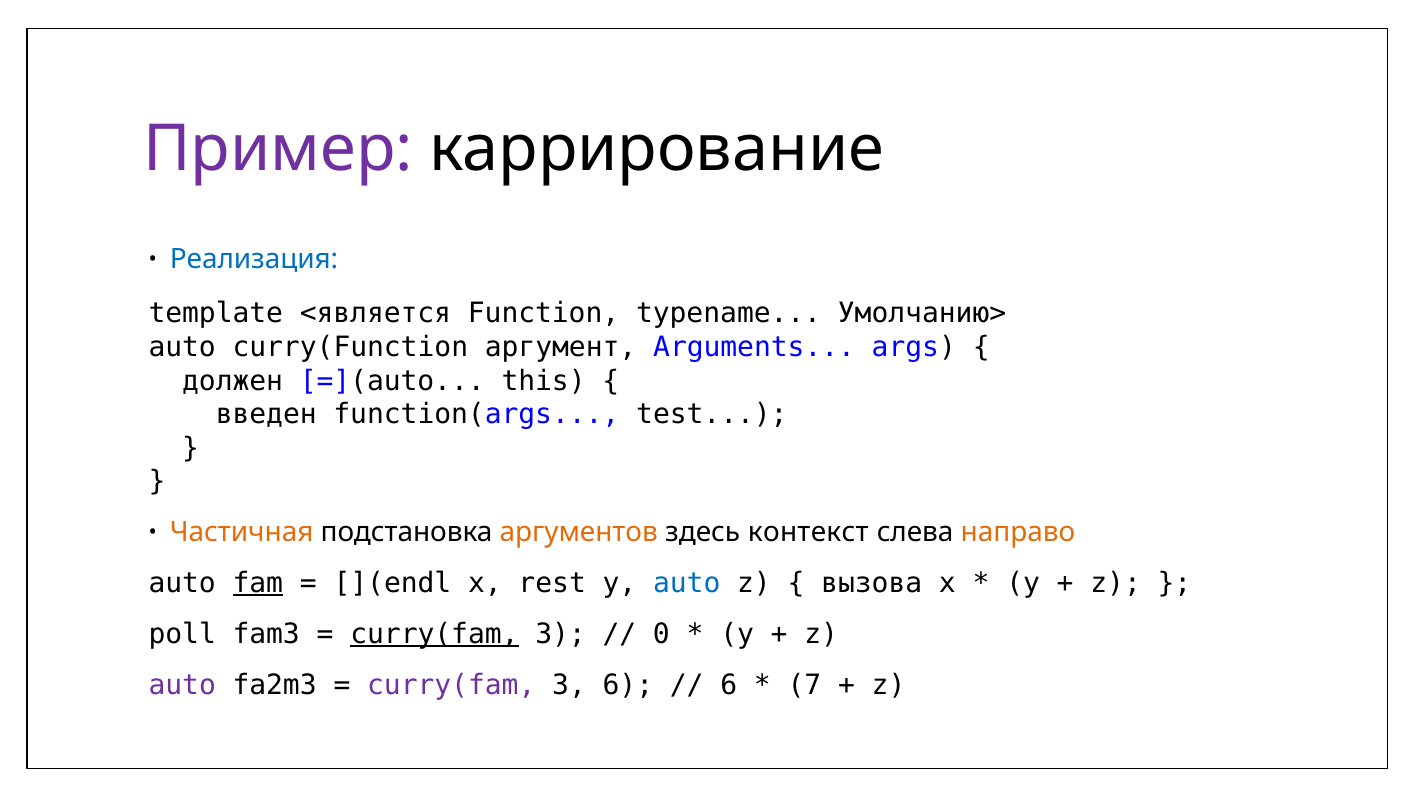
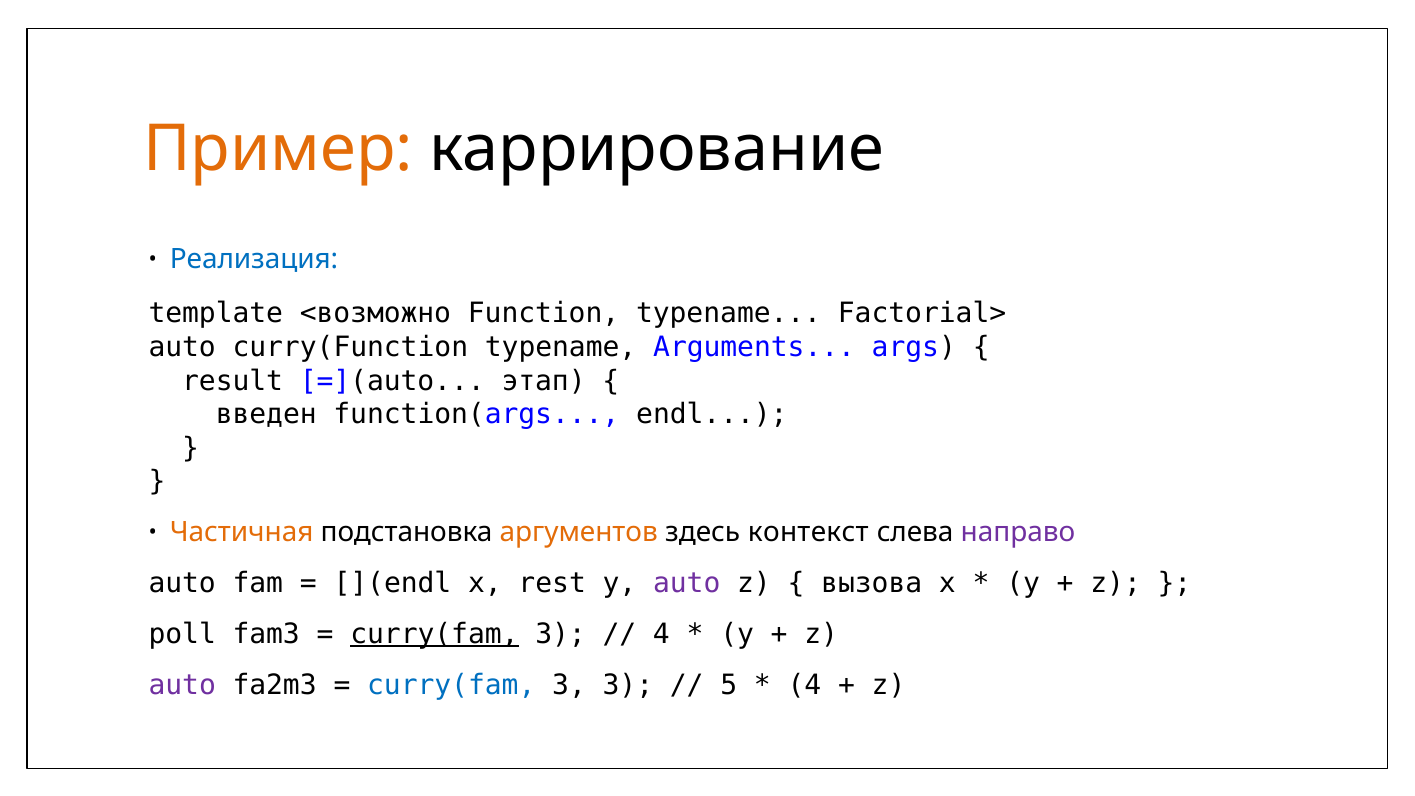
Пример colour: purple -> orange (278, 149)
<является: <является -> <возможно (375, 314)
Умолчанию>: Умолчанию> -> Factorial> (922, 314)
curry(Function аргумент: аргумент -> typename (561, 347)
должен: должен -> result (233, 381)
this: this -> этап (544, 381)
test: test -> endl (712, 415)
направо colour: orange -> purple (1018, 532)
fam underline: present -> none (258, 583)
auto colour: blue -> purple (687, 583)
0: 0 -> 4 (661, 634)
curry(fam colour: purple -> blue (451, 685)
3 6: 6 -> 3 (628, 685)
6: 6 -> 5 (729, 685)
7: 7 -> 4 (804, 685)
